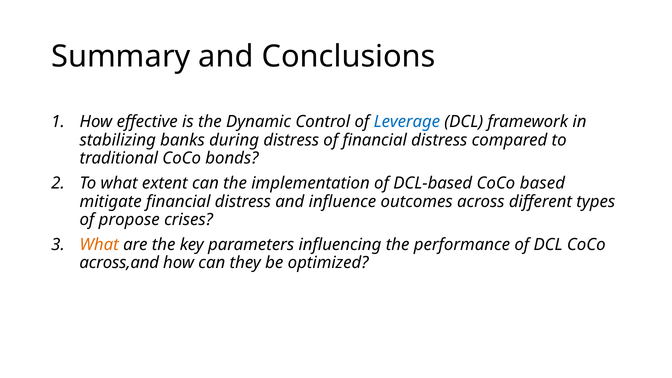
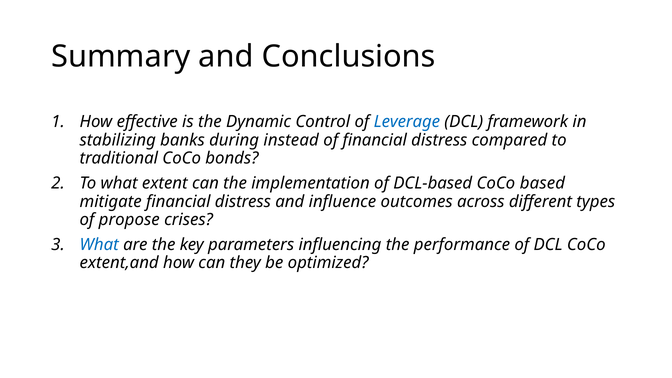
during distress: distress -> instead (291, 140)
What colour: orange -> blue (99, 245)
across,and: across,and -> extent,and (119, 263)
